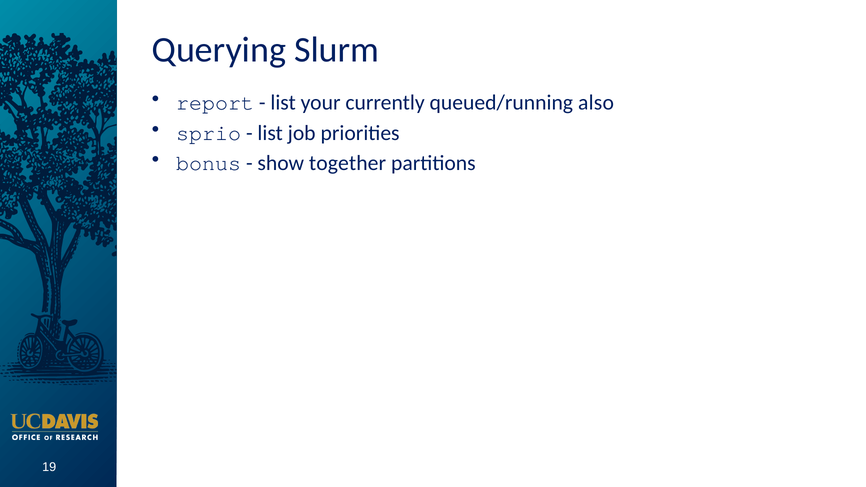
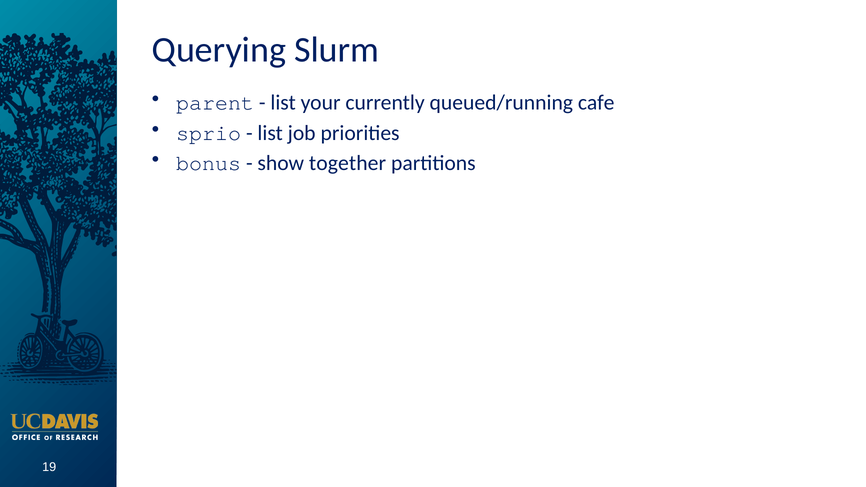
report: report -> parent (215, 103)
also: also -> cafe (596, 103)
